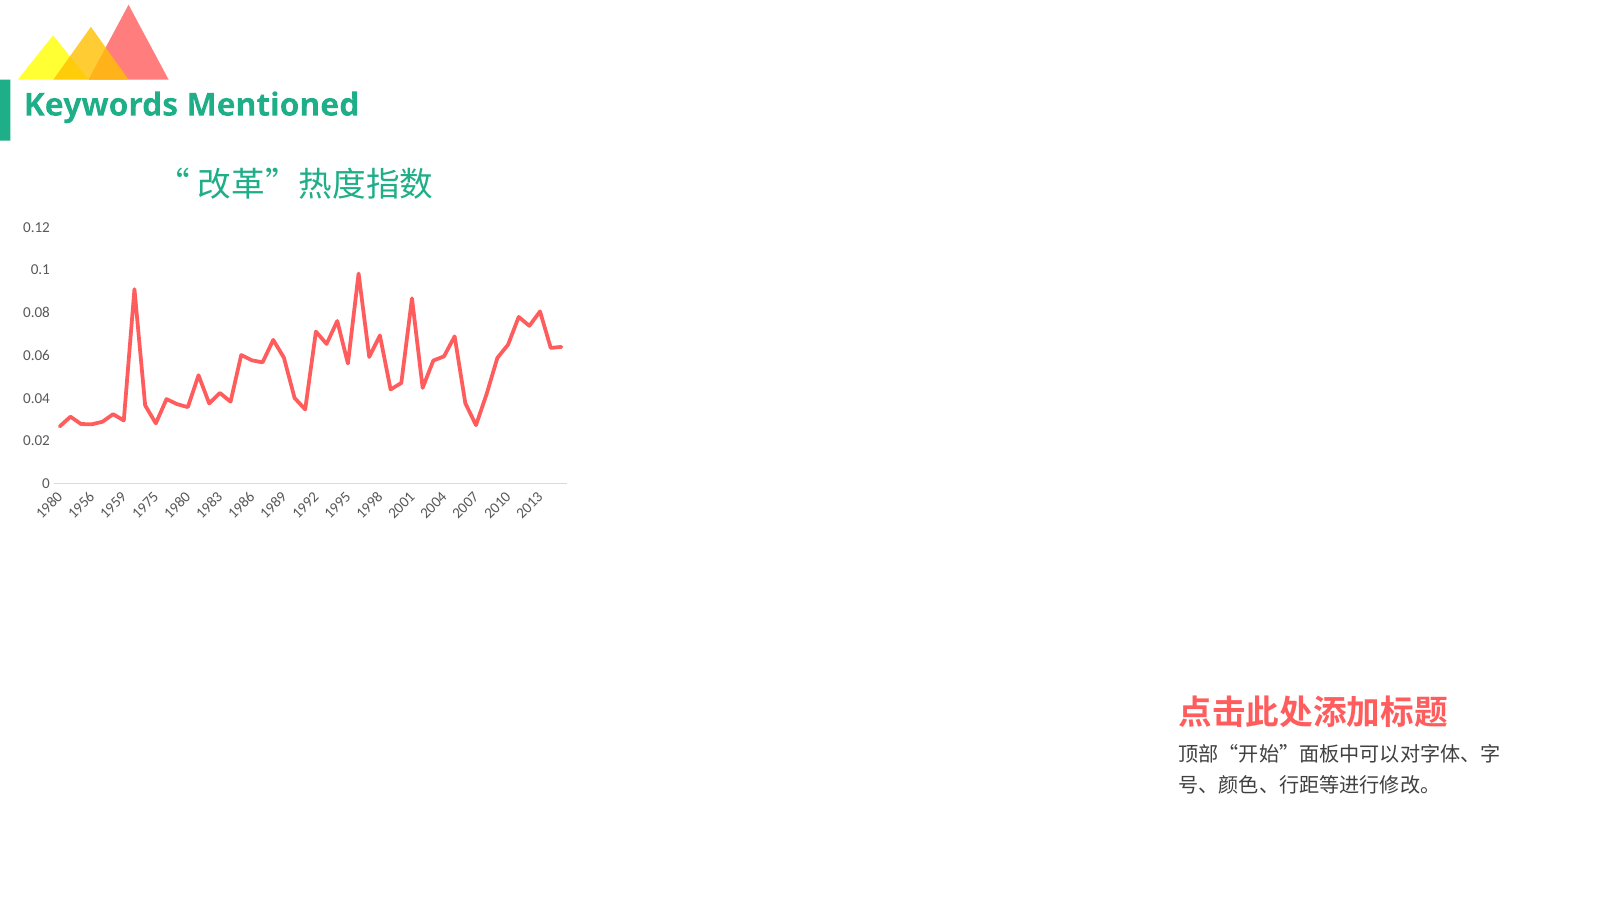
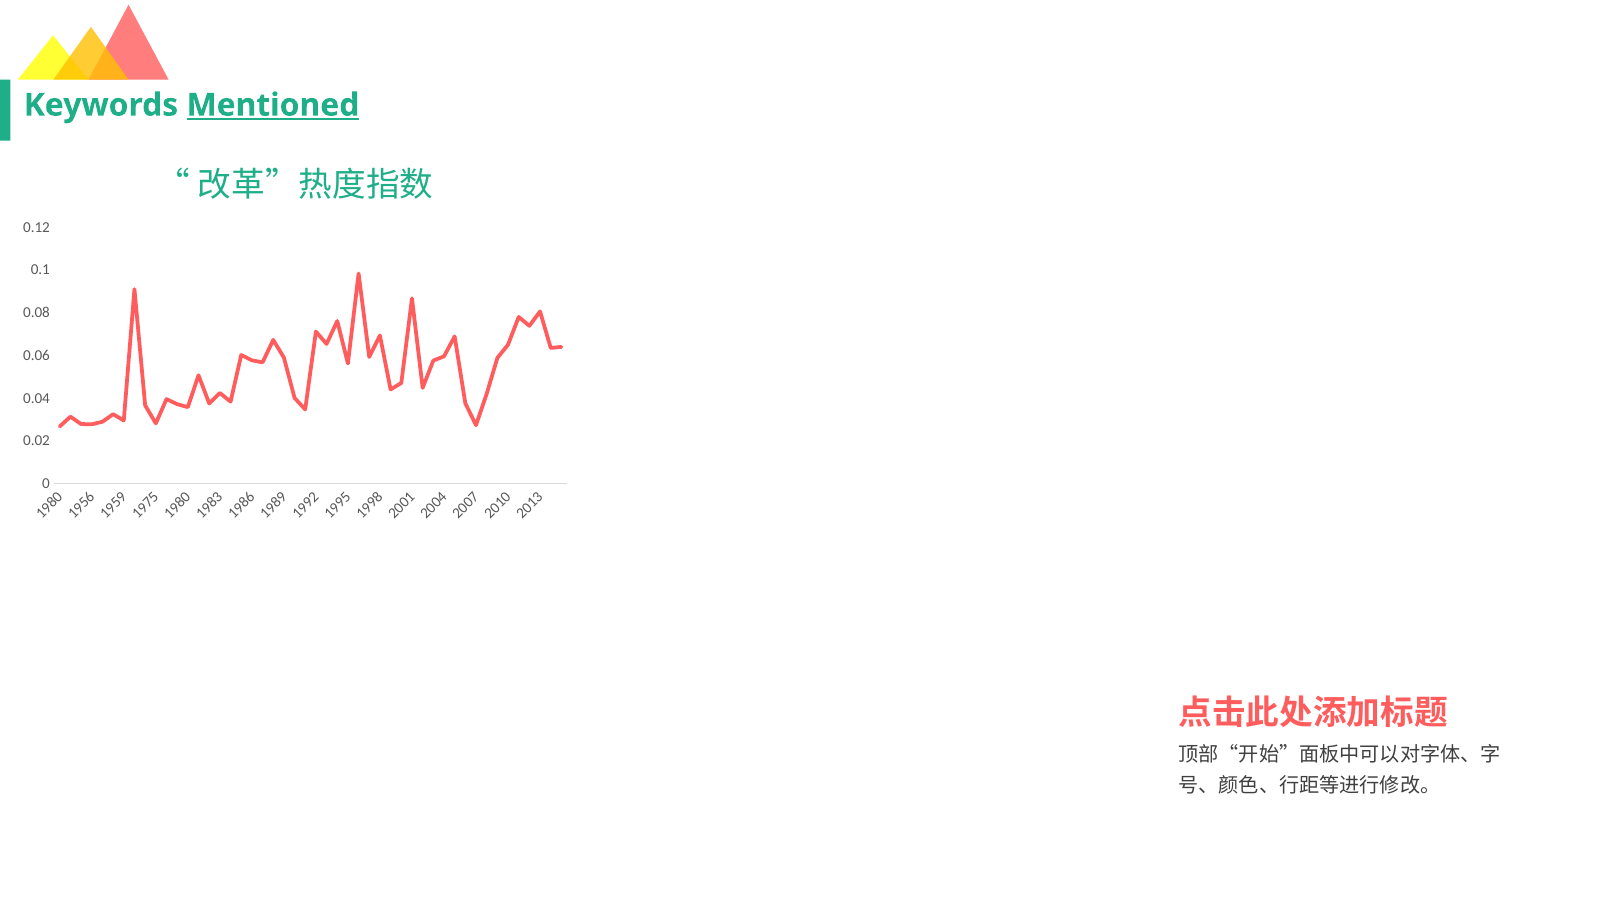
Mentioned underline: none -> present (273, 105)
